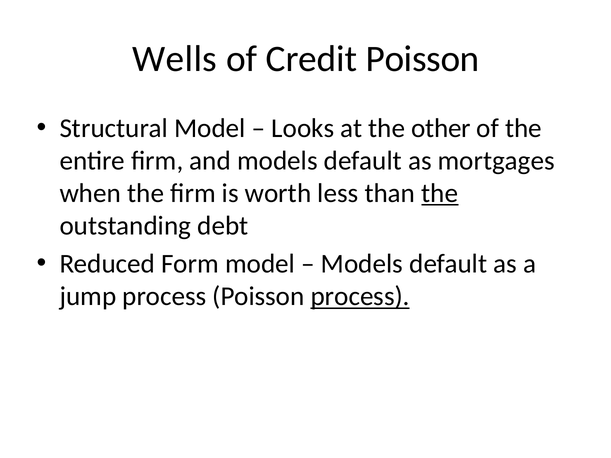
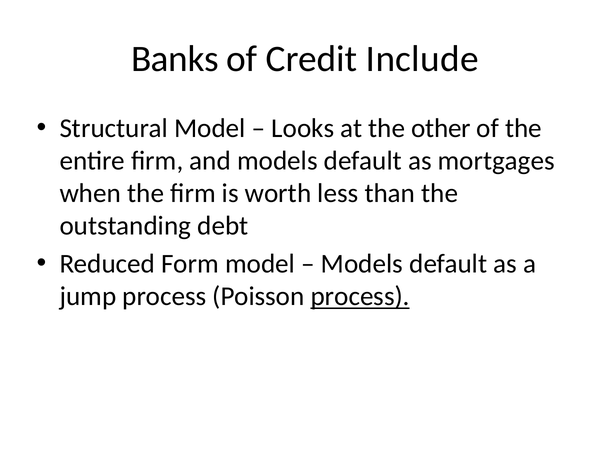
Wells: Wells -> Banks (175, 59)
Credit Poisson: Poisson -> Include (422, 59)
the underline: present -> none (440, 193)
